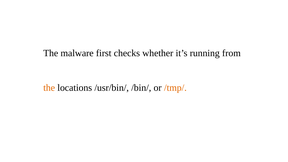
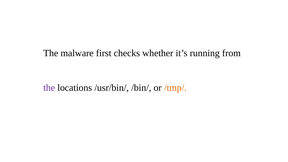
the colour: orange -> purple (49, 88)
